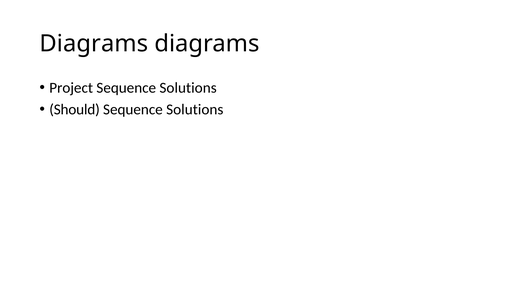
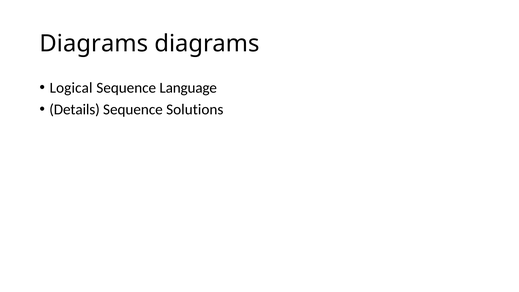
Project: Project -> Logical (71, 88)
Solutions: Solutions -> Language (188, 88)
Should: Should -> Details (75, 110)
